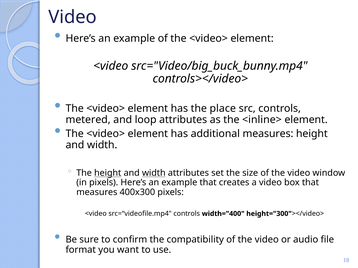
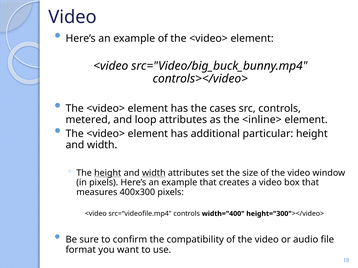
place: place -> cases (223, 109)
additional measures: measures -> particular (268, 134)
